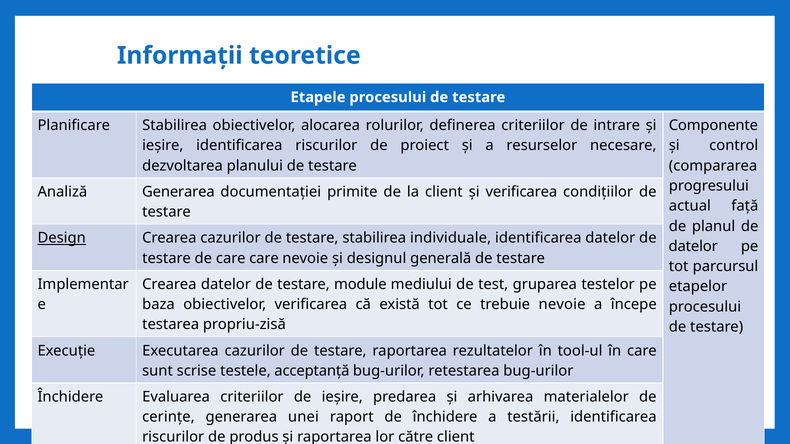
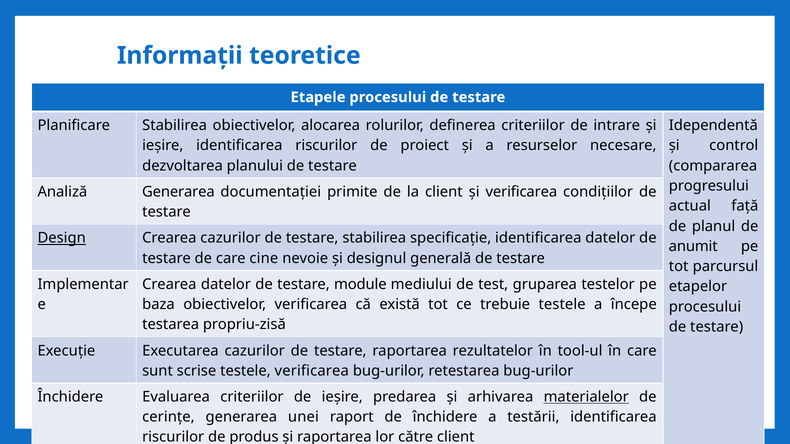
Componente: Componente -> Idependentă (713, 126)
individuale: individuale -> specificație (451, 238)
datelor: datelor -> anumit (693, 247)
care care: care -> cine (264, 258)
trebuie nevoie: nevoie -> testele (562, 305)
testele acceptanță: acceptanță -> verificarea (312, 371)
materialelor underline: none -> present (586, 397)
